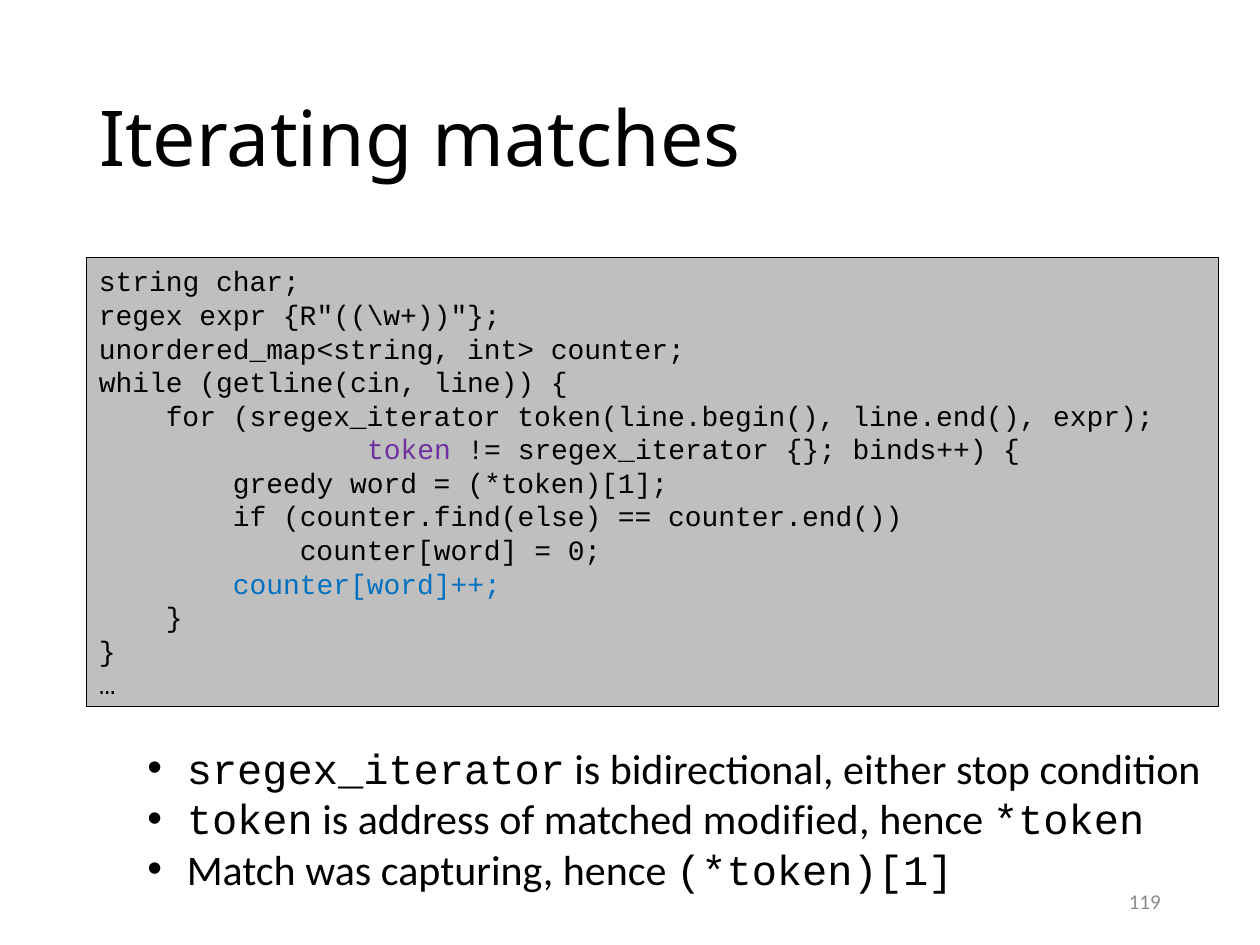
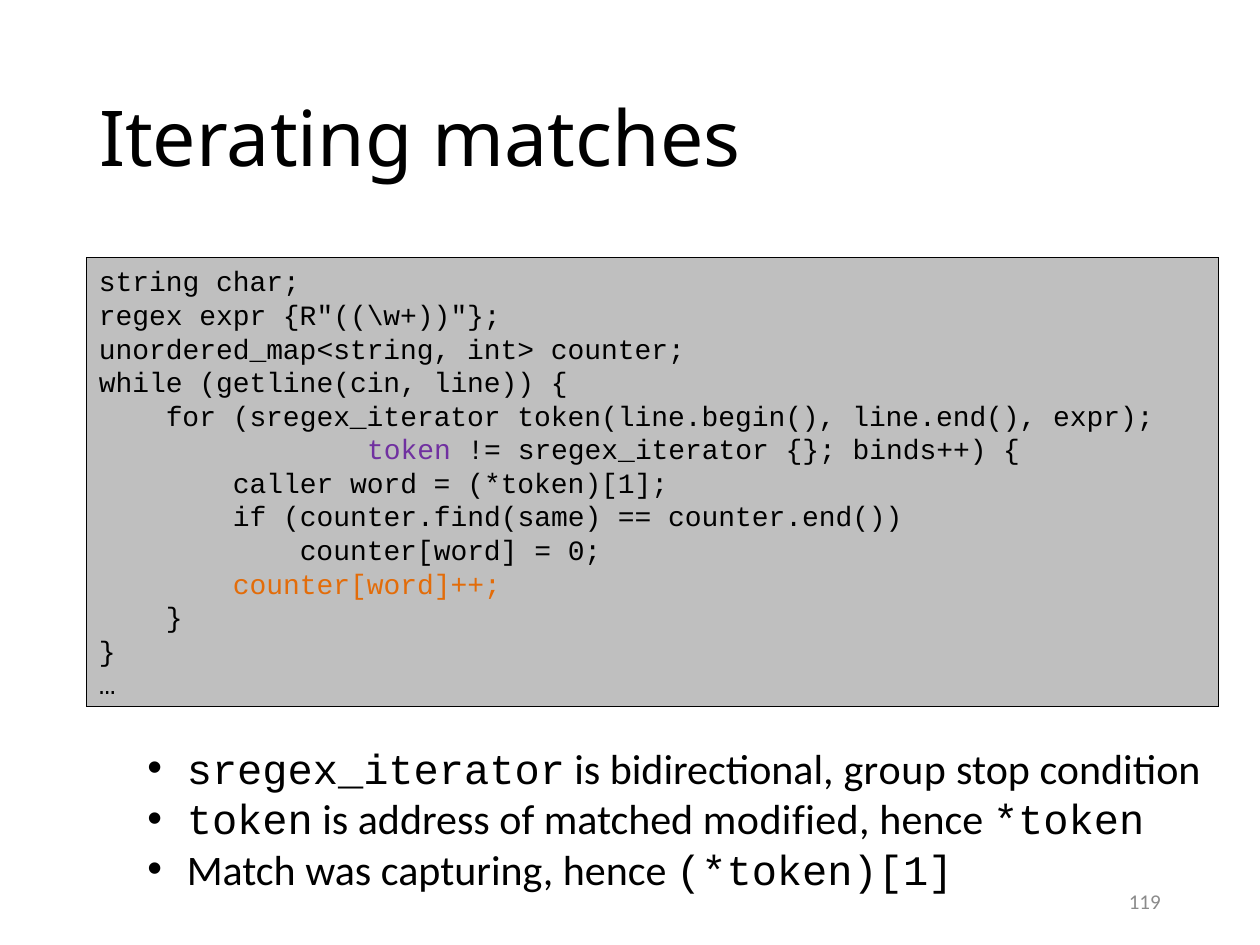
greedy: greedy -> caller (283, 484)
counter.find(else: counter.find(else -> counter.find(same (442, 518)
counter[word]++ colour: blue -> orange (367, 585)
either: either -> group (895, 770)
